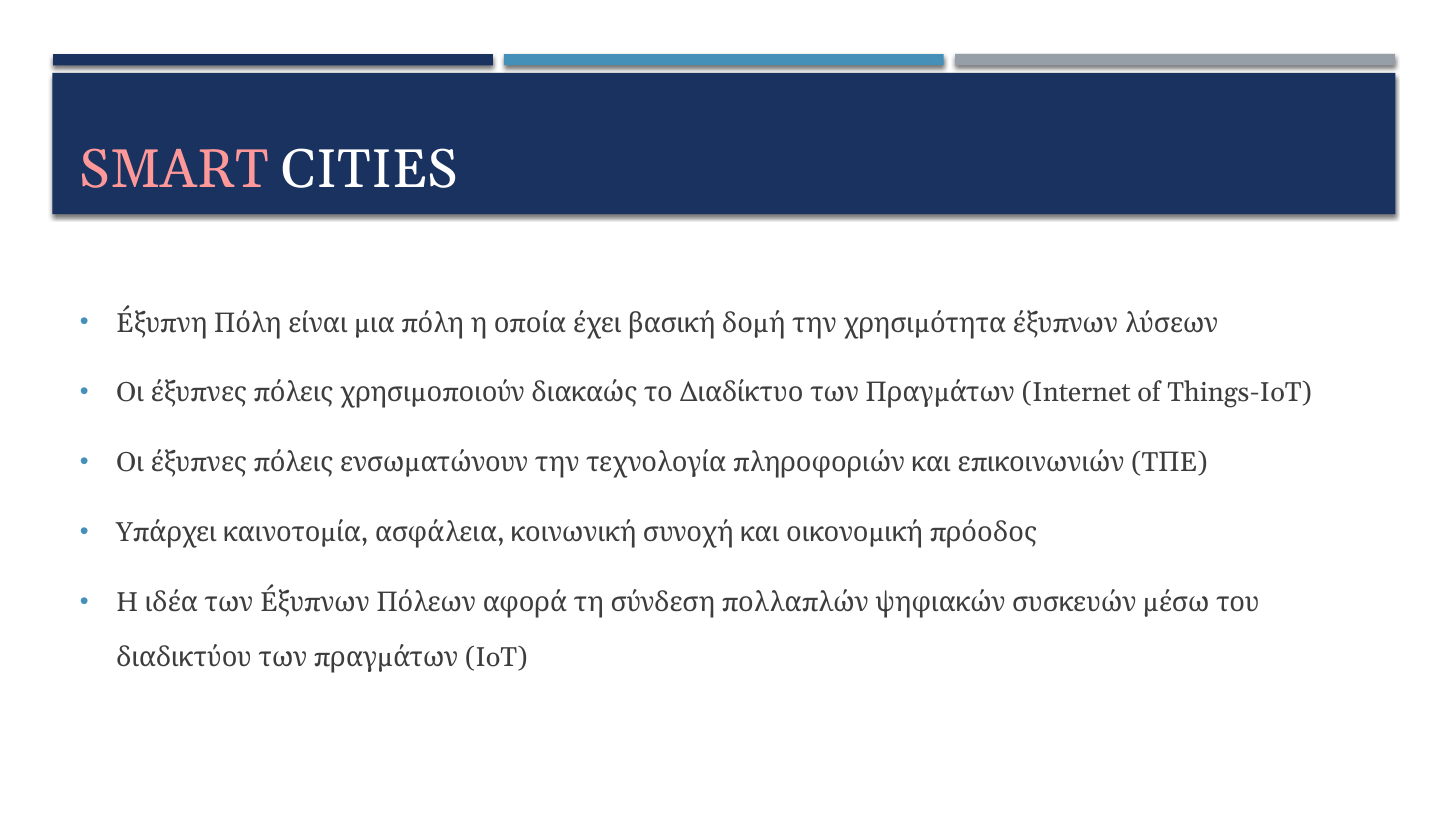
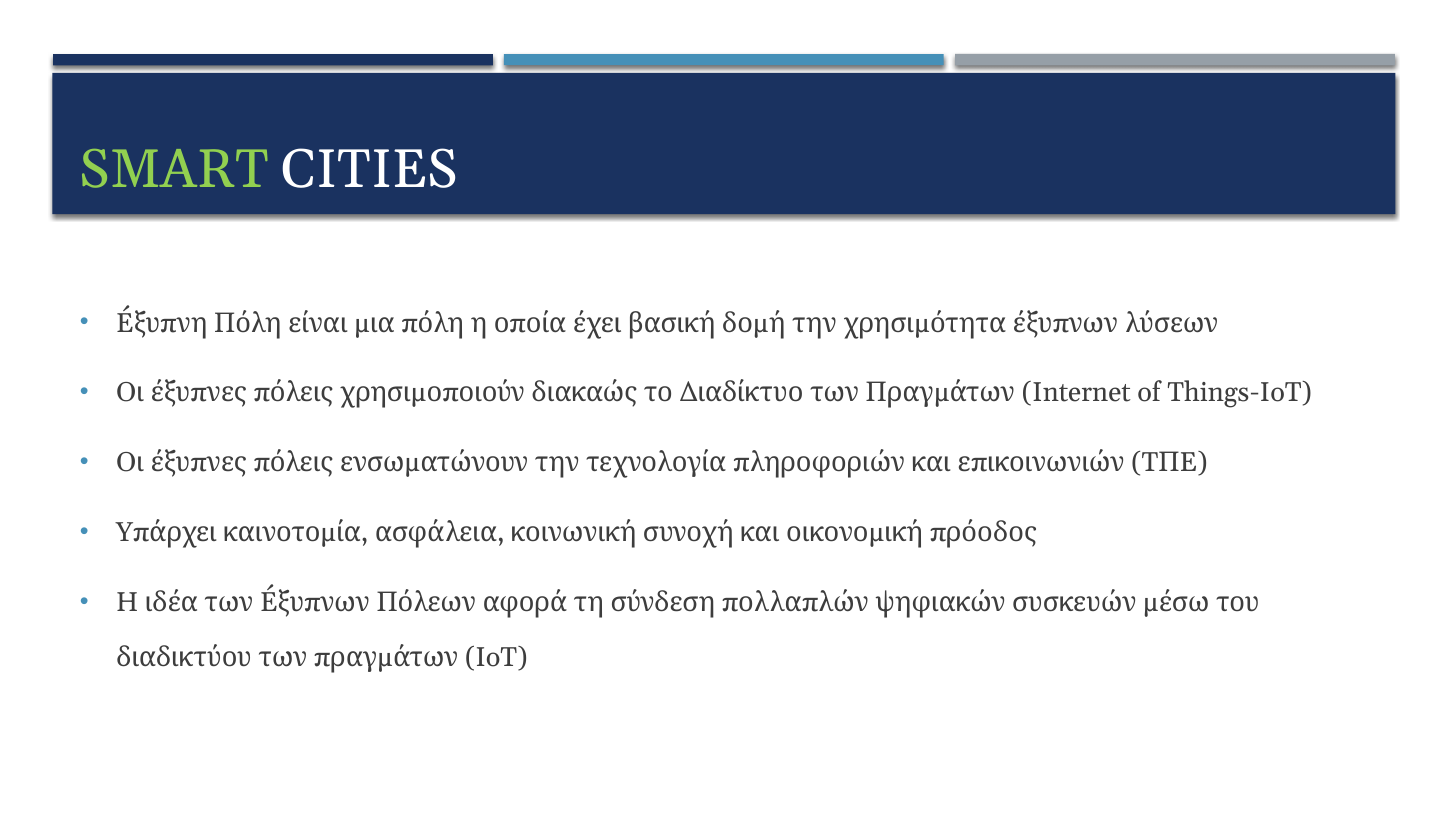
SMART colour: pink -> light green (174, 170)
